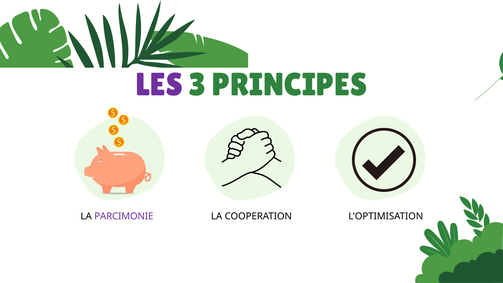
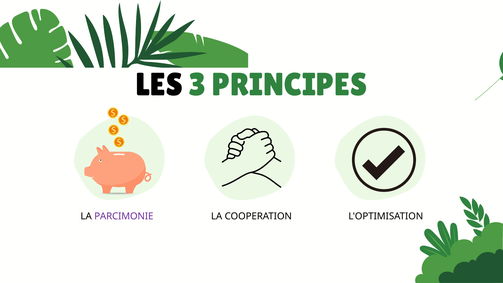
LES colour: purple -> black (159, 85)
